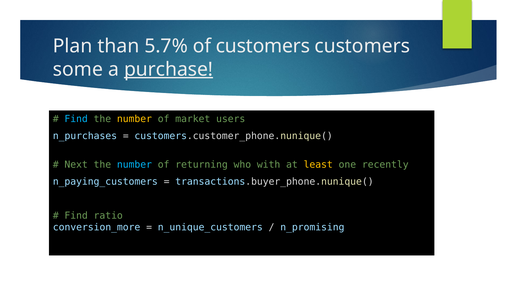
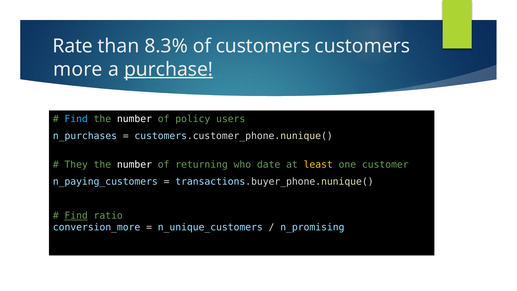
Plan: Plan -> Rate (73, 46)
5.7%: 5.7% -> 8.3% (166, 46)
some: some -> more (78, 69)
number colour: yellow -> white (134, 119)
market: market -> policy (193, 119)
Next: Next -> They (76, 165)
number colour: light blue -> white (134, 165)
with: with -> date (269, 165)
recently: recently -> customer (385, 165)
Find underline: none -> present (76, 216)
